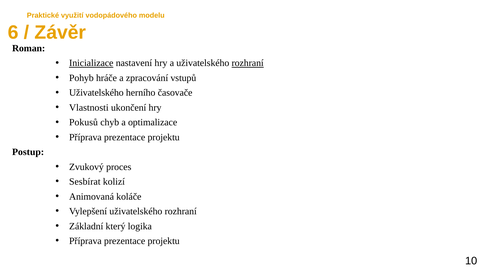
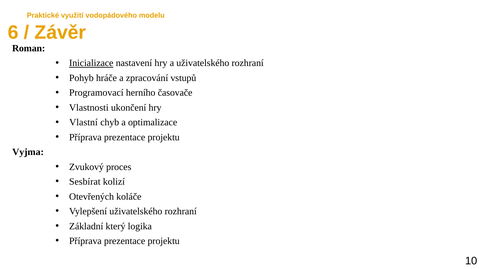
rozhraní underline: present -> none (248, 63)
Uživatelského: Uživatelského -> Programovací (96, 93)
Pokusů: Pokusů -> Vlastní (84, 123)
Postup: Postup -> Vyjma (28, 152)
Animovaná: Animovaná -> Otevřených (92, 197)
